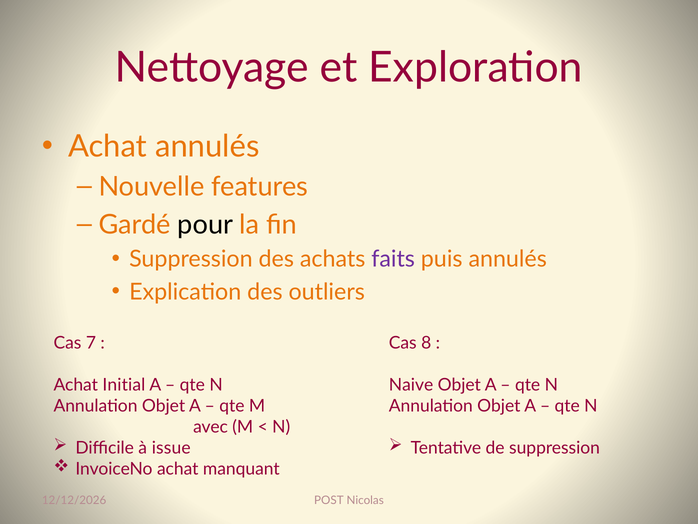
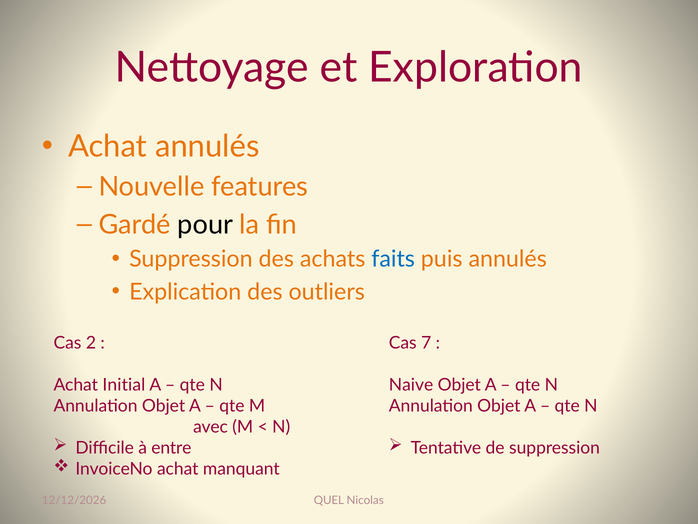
faits colour: purple -> blue (393, 259)
7: 7 -> 2 (91, 343)
8: 8 -> 7 (426, 343)
issue: issue -> entre (171, 448)
POST: POST -> QUEL (329, 500)
